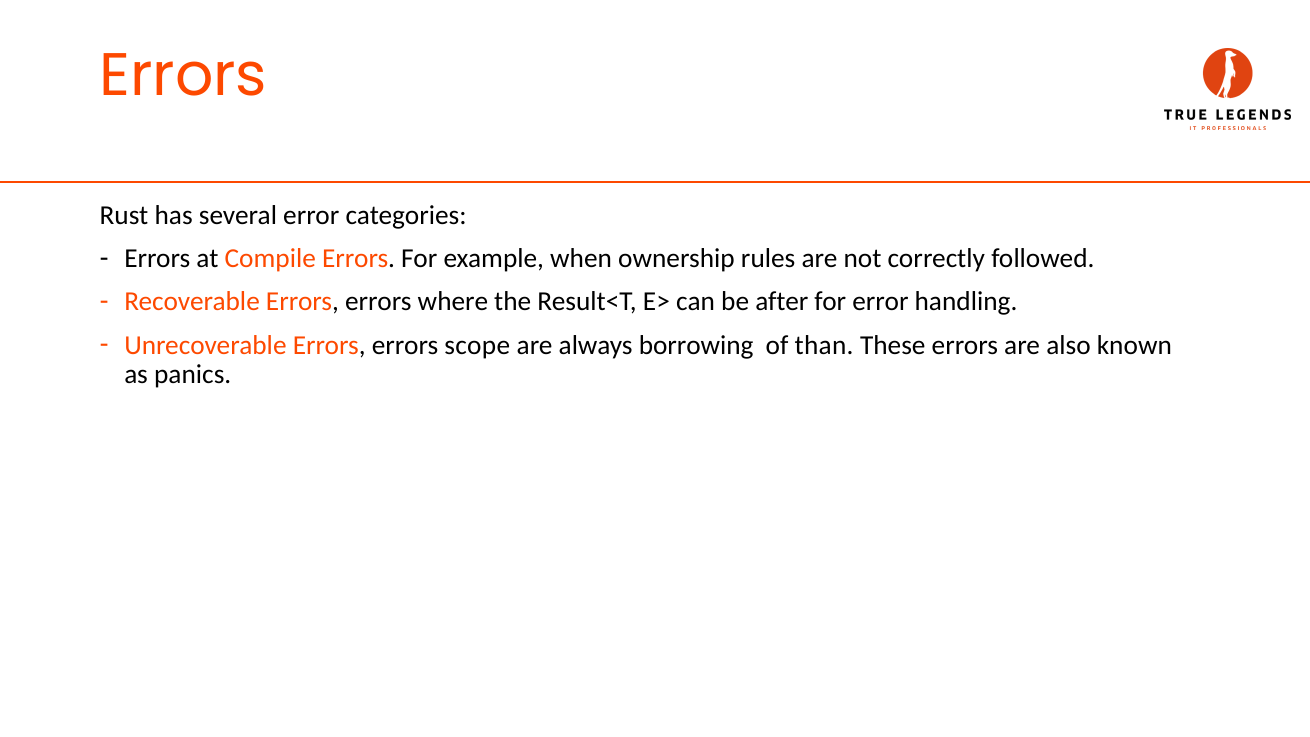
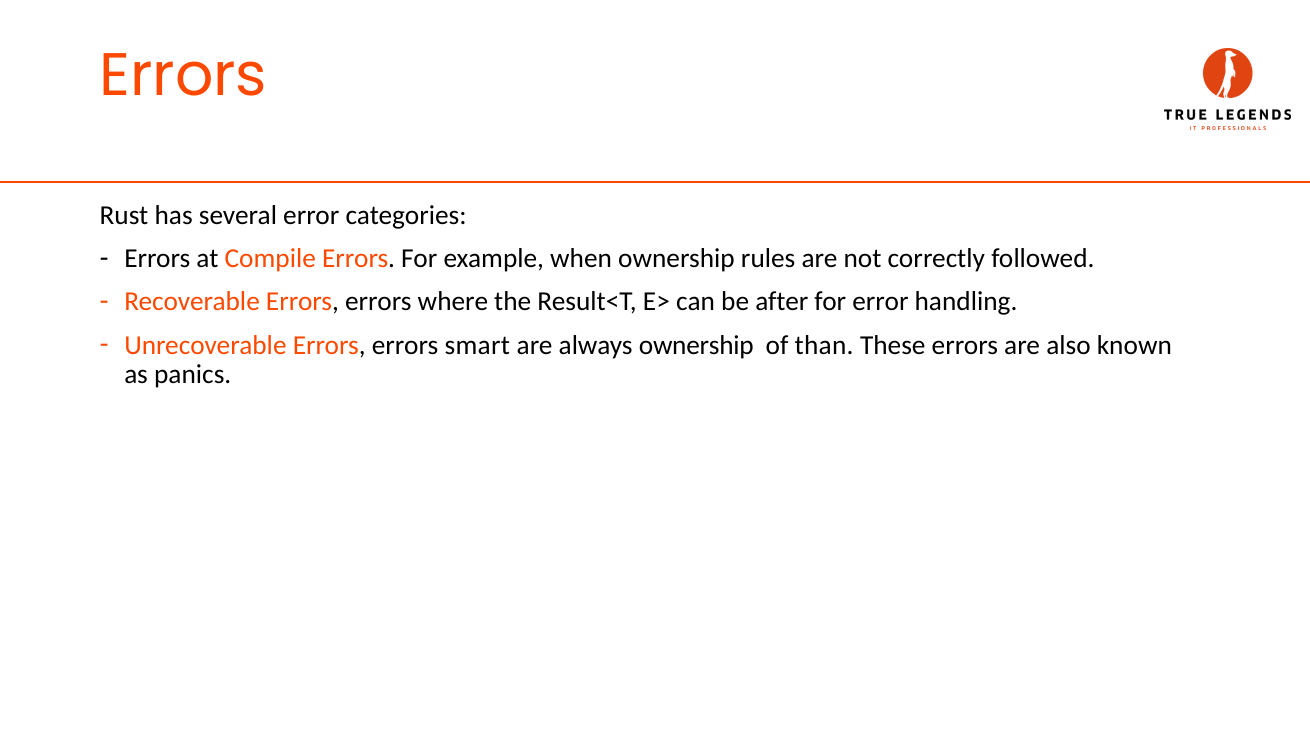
scope: scope -> smart (477, 345)
always borrowing: borrowing -> ownership (696, 345)
